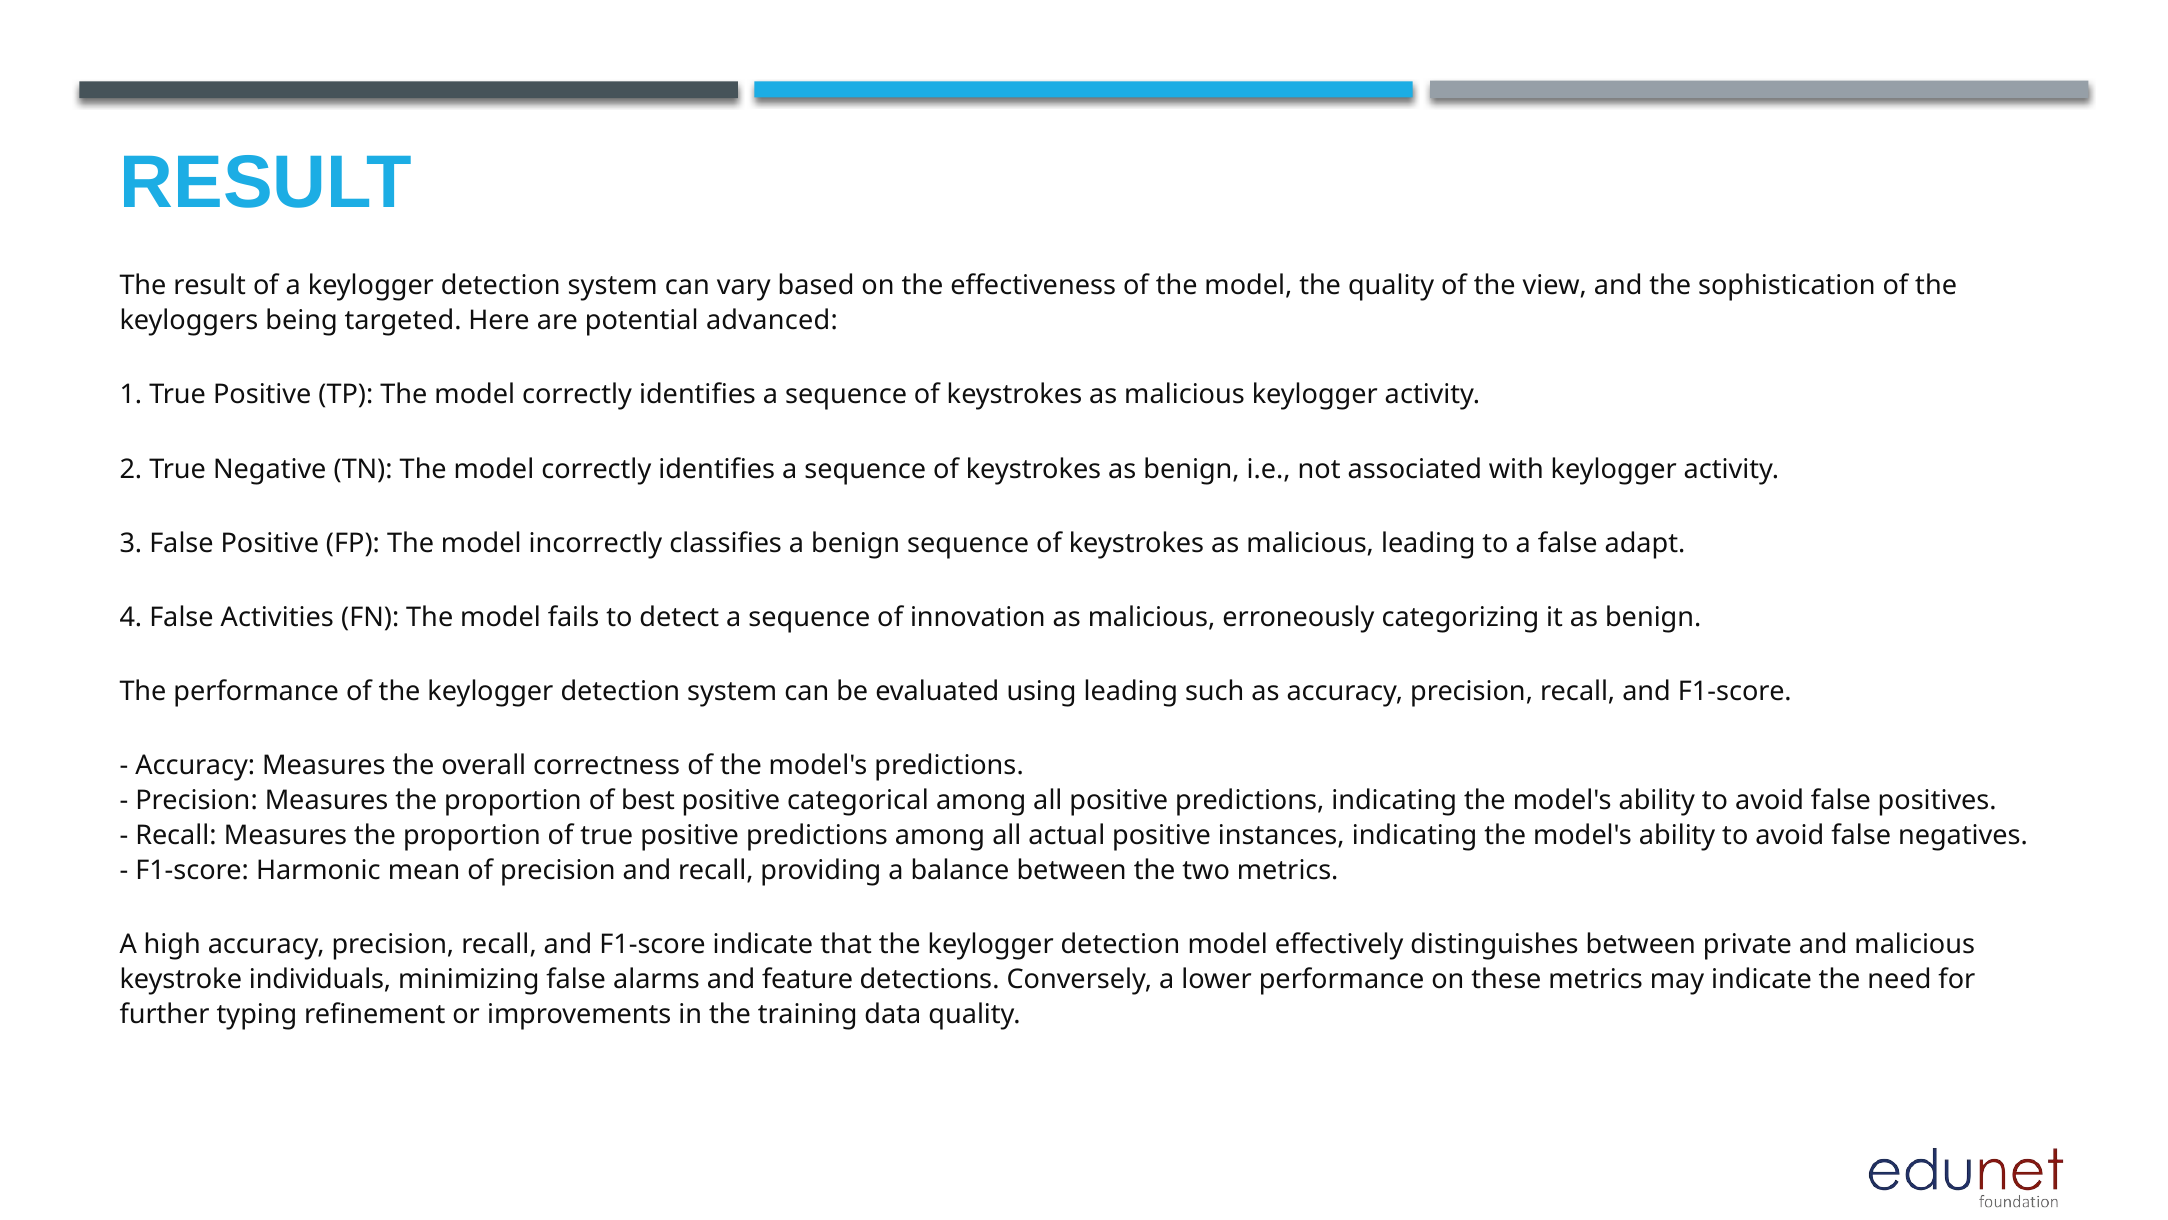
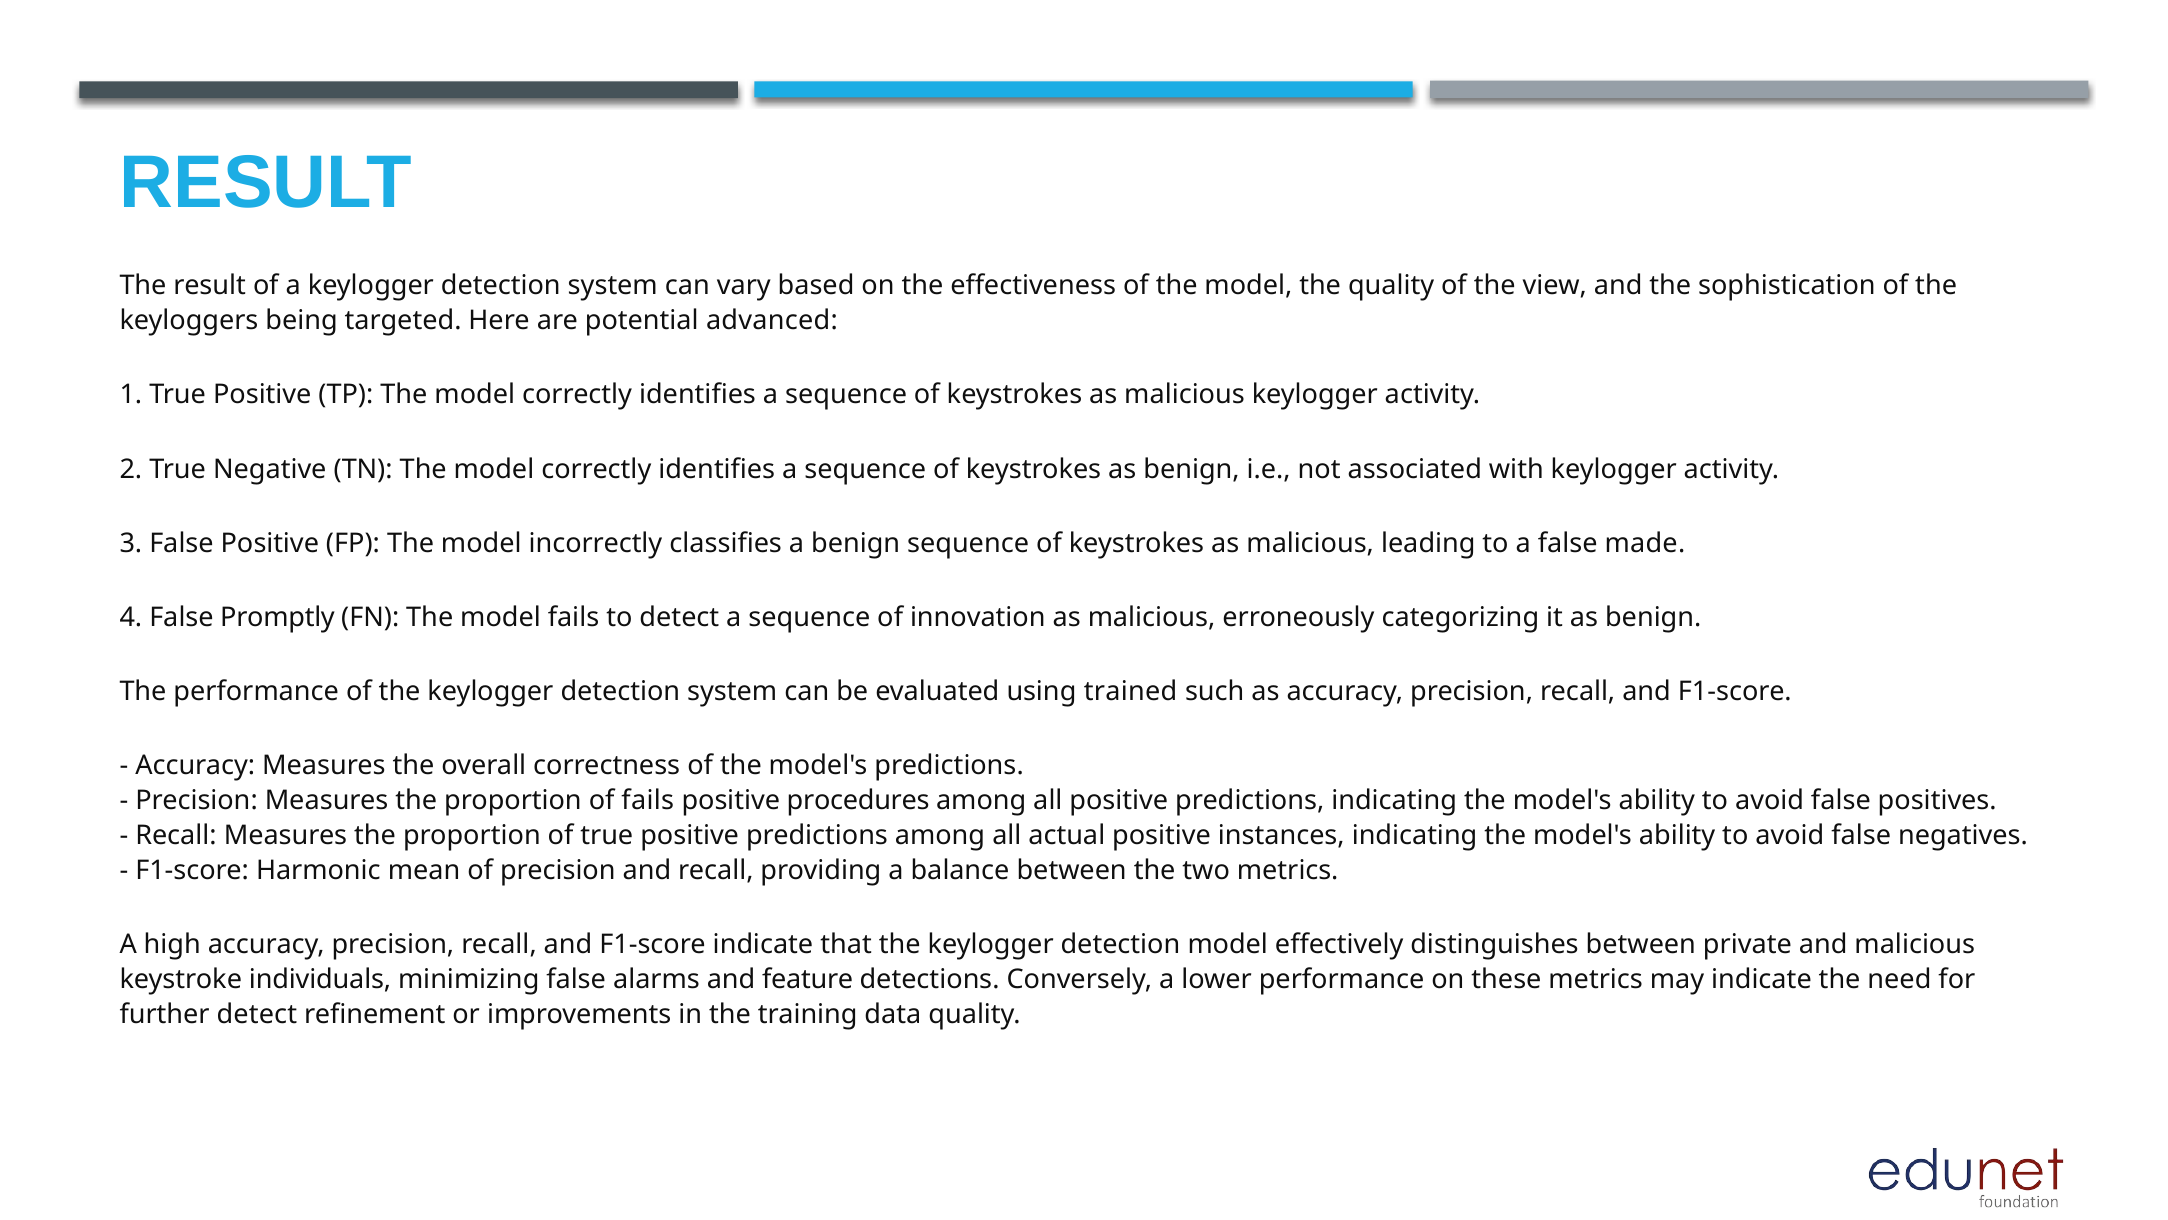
adapt: adapt -> made (1645, 543)
Activities: Activities -> Promptly (277, 617)
using leading: leading -> trained (1131, 691)
of best: best -> fails (648, 800)
categorical: categorical -> procedures (858, 800)
further typing: typing -> detect (257, 1015)
